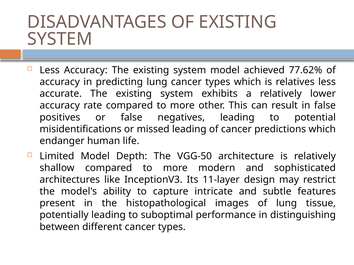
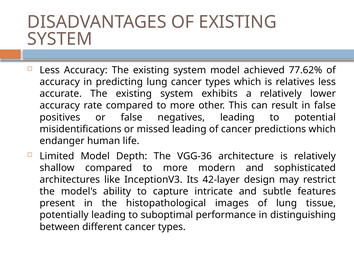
VGG-50: VGG-50 -> VGG-36 (195, 156)
11-layer: 11-layer -> 42-layer (221, 180)
